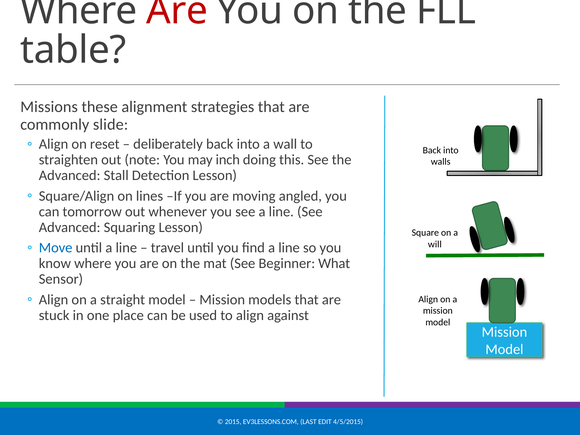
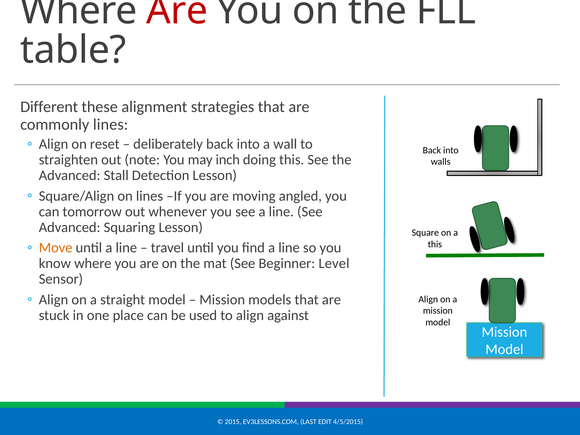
Missions: Missions -> Different (49, 107)
commonly slide: slide -> lines (111, 124)
will: will -> this (435, 244)
Move colour: blue -> orange (56, 248)
What: What -> Level (334, 264)
